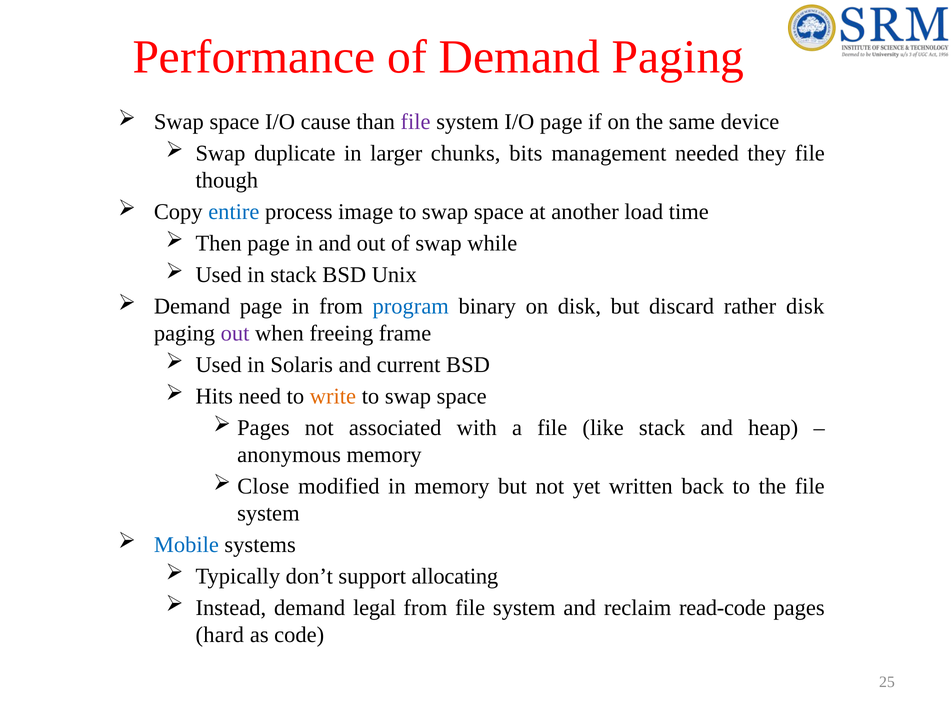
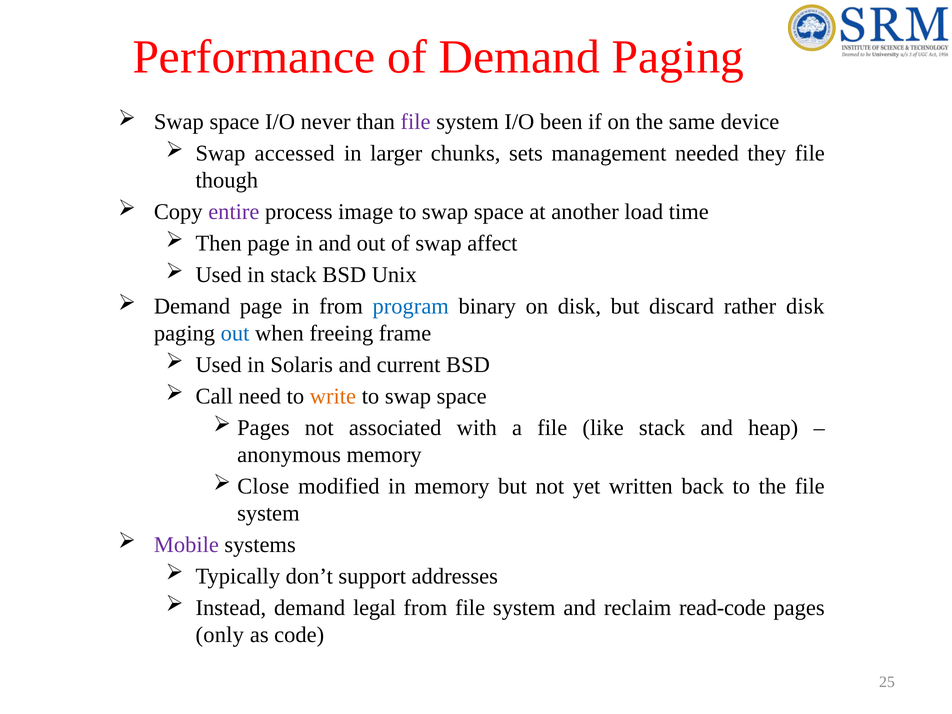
cause: cause -> never (326, 122)
I/O page: page -> been (561, 122)
duplicate: duplicate -> accessed (295, 153)
bits: bits -> sets (526, 153)
entire colour: blue -> purple (234, 212)
while: while -> affect (492, 243)
out colour: purple -> blue (235, 333)
Hits: Hits -> Call (214, 396)
Mobile colour: blue -> purple (186, 545)
allocating: allocating -> addresses (455, 576)
hard: hard -> only (220, 635)
